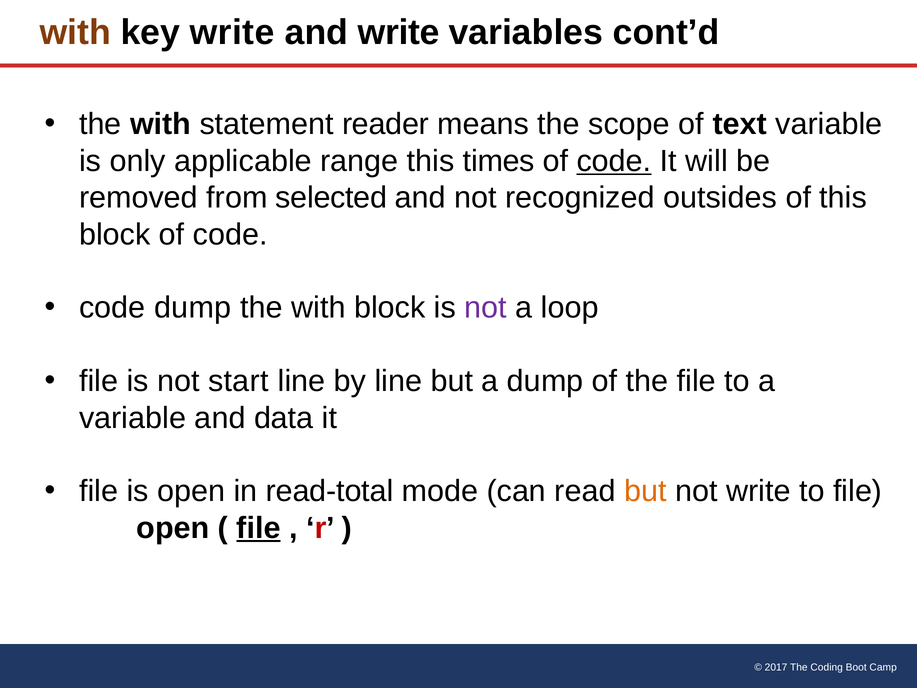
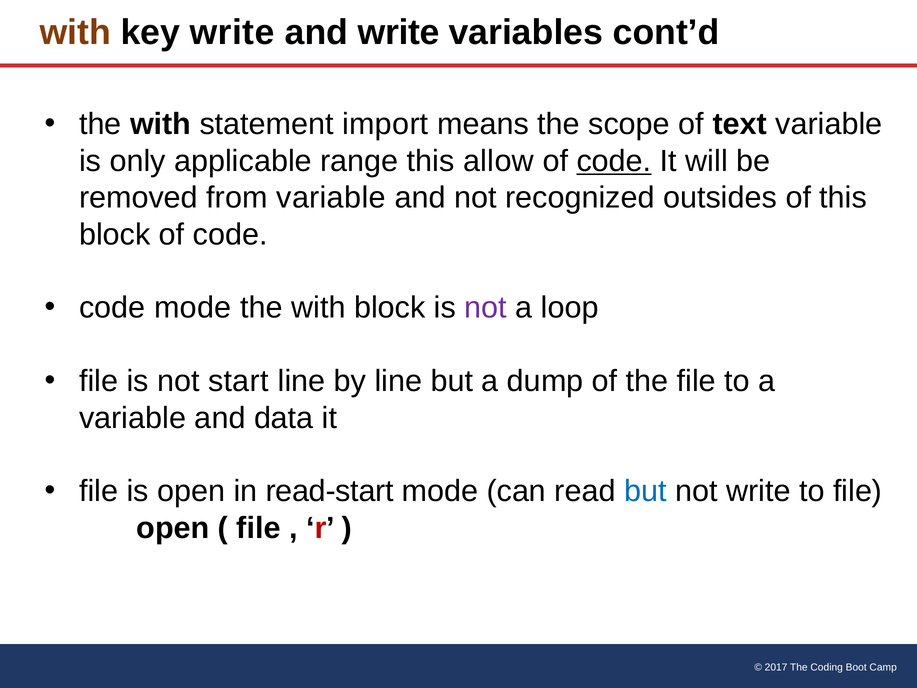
reader: reader -> import (385, 124)
times: times -> allow (498, 161)
from selected: selected -> variable (331, 198)
code dump: dump -> mode (193, 308)
read-total: read-total -> read-start (330, 491)
but colour: orange -> blue (645, 491)
file underline: present -> none (259, 528)
